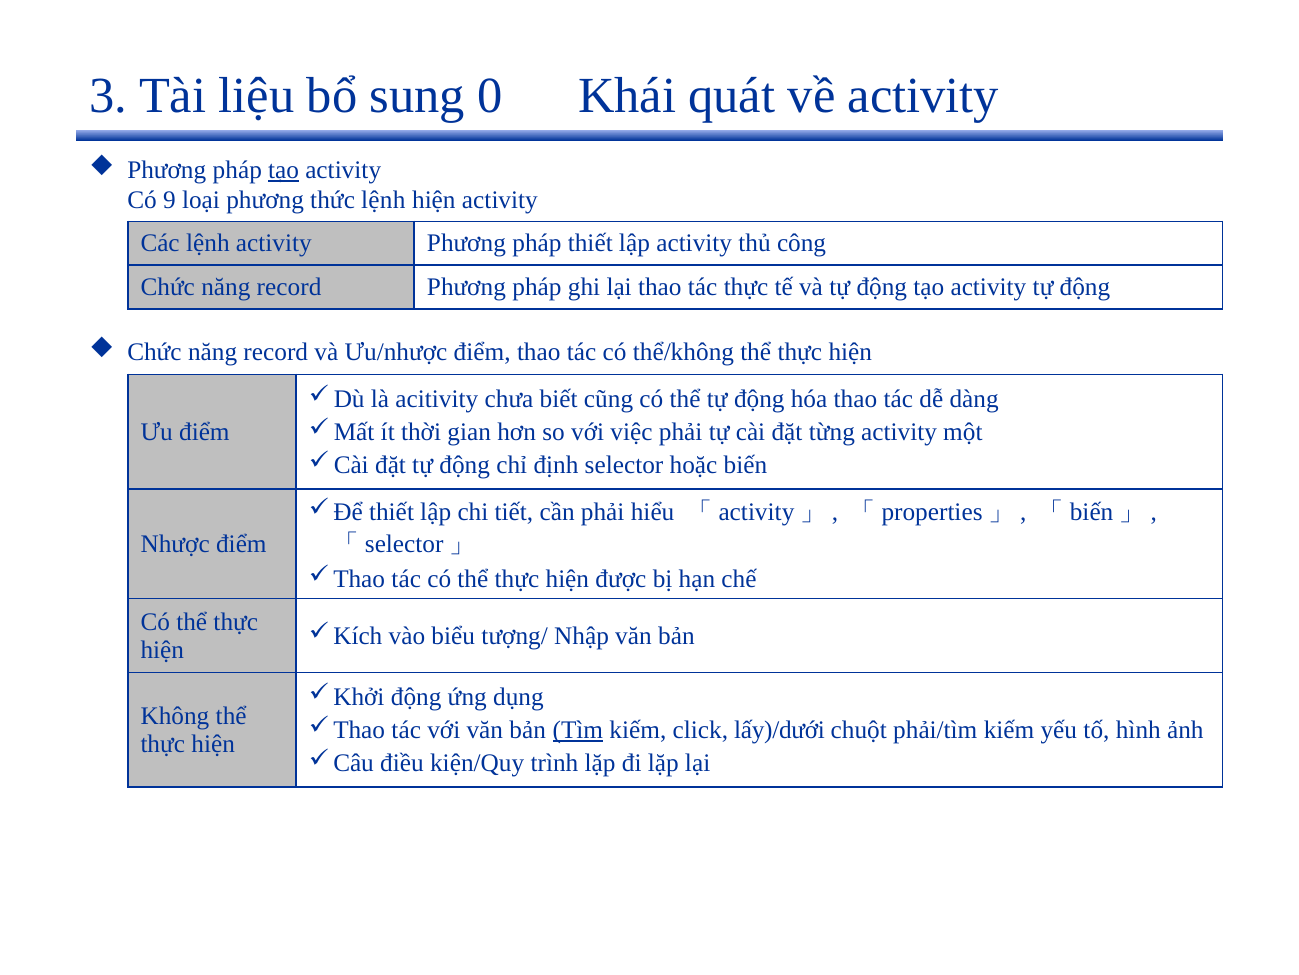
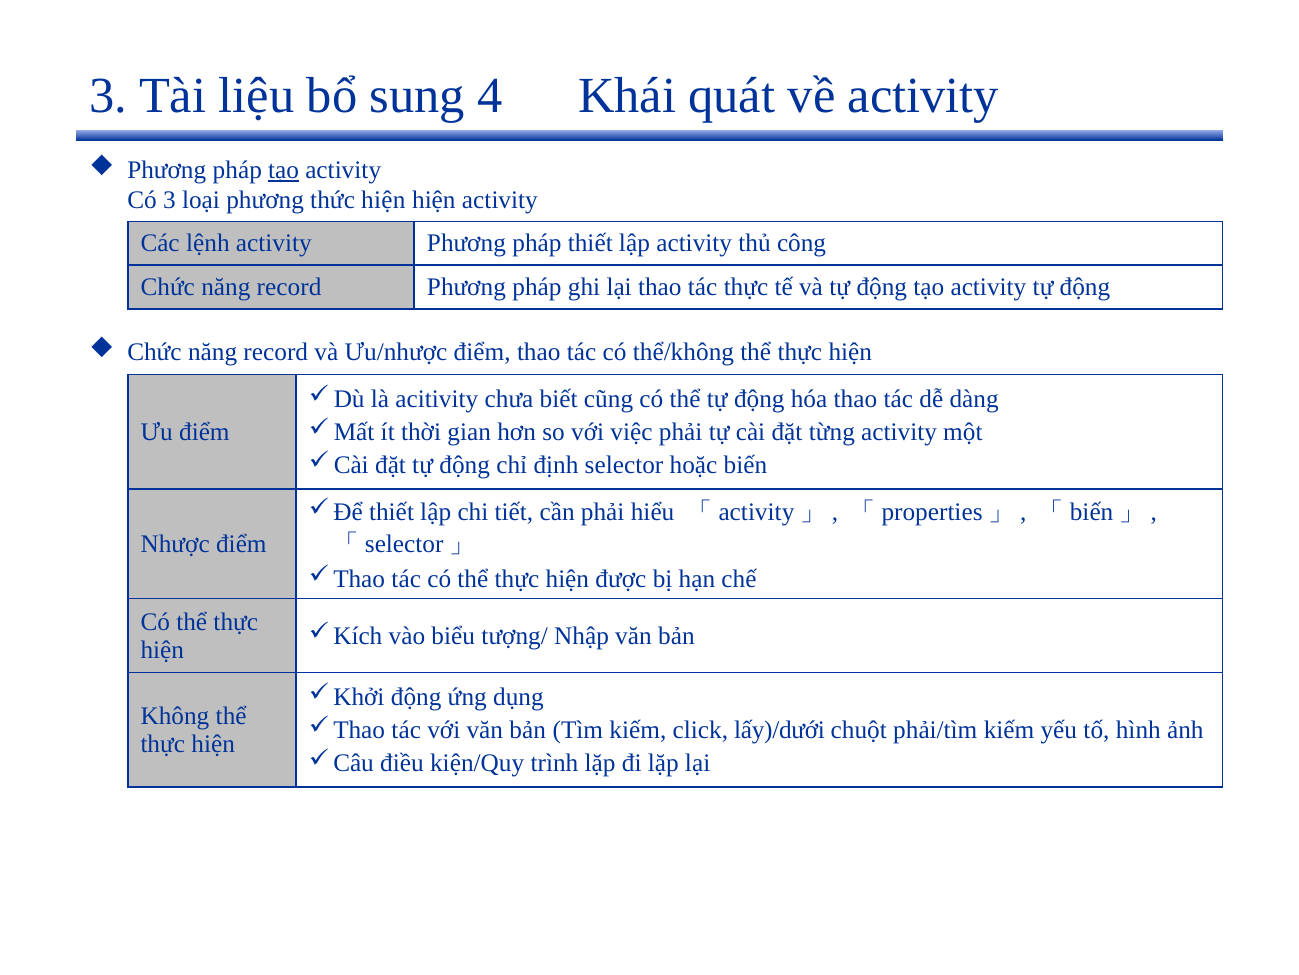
0: 0 -> 4 (490, 96)
Có 9: 9 -> 3 (169, 200)
thức lệnh: lệnh -> hiện (383, 200)
Tìm underline: present -> none (578, 729)
